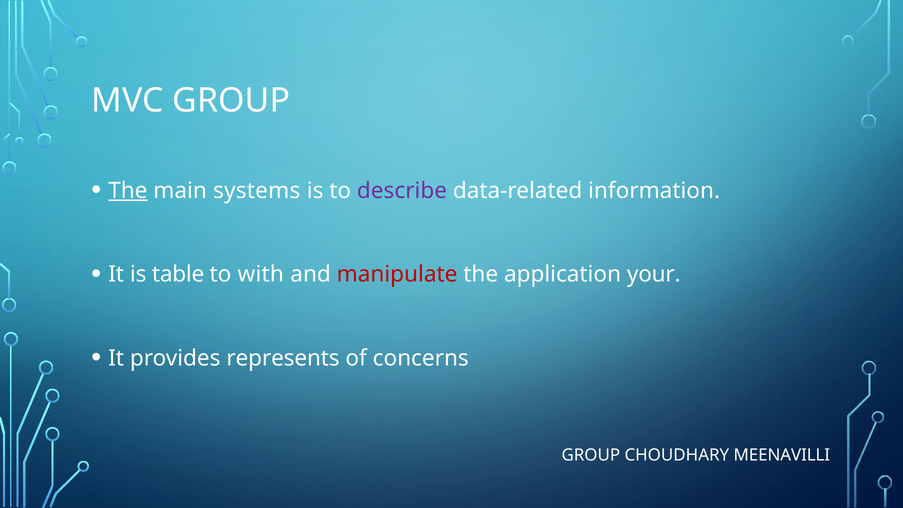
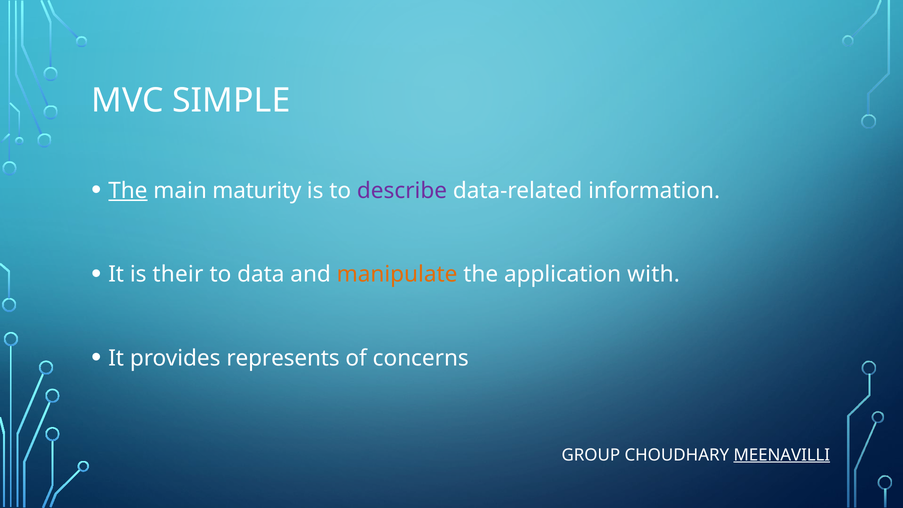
MVC GROUP: GROUP -> SIMPLE (231, 100)
systems: systems -> maturity (257, 191)
table: table -> their (178, 274)
with: with -> data (261, 274)
manipulate colour: red -> orange (397, 274)
your: your -> with (654, 274)
MEENAVILLI underline: none -> present (782, 455)
